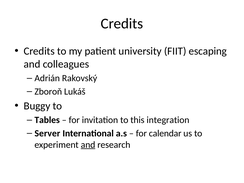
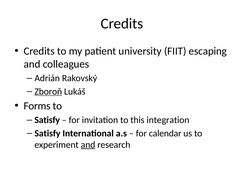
Zboroň underline: none -> present (48, 92)
Buggy: Buggy -> Forms (37, 106)
Tables: Tables -> Satisfy (47, 120)
Server: Server -> Satisfy (47, 133)
